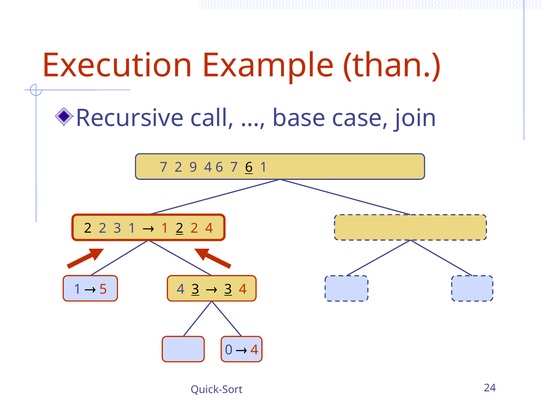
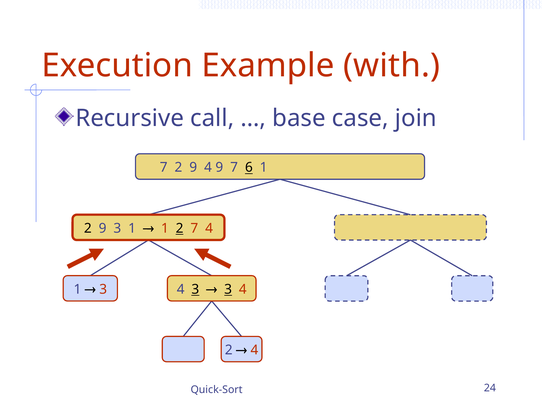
than: than -> with (392, 66)
9 4 6: 6 -> 9 (219, 167)
2: 2 -> 9 (103, 228)
1 2 2: 2 -> 7 (194, 228)
5: 5 -> 3 (103, 289)
0: 0 -> 2 (229, 350)
